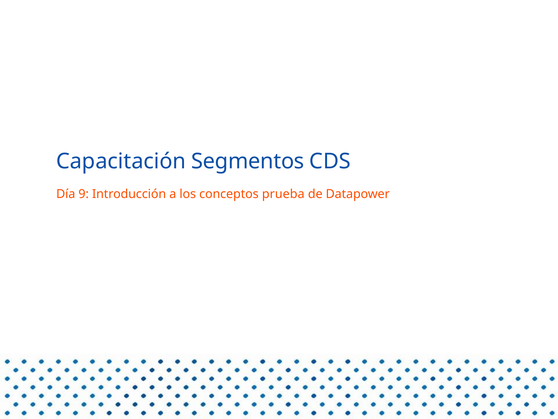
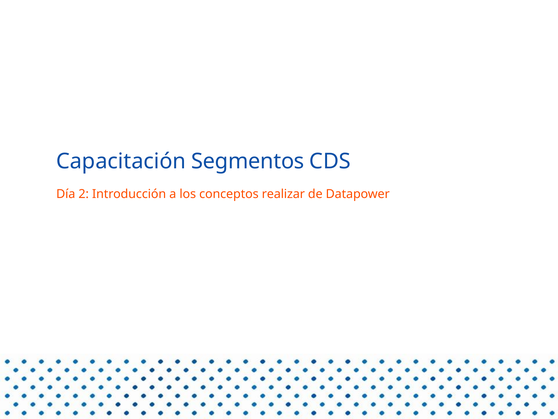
9: 9 -> 2 (84, 194)
prueba: prueba -> realizar (283, 194)
